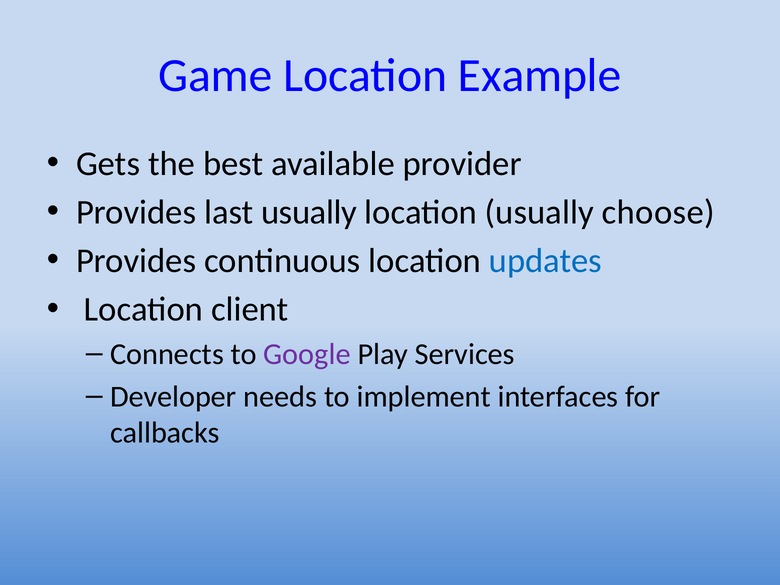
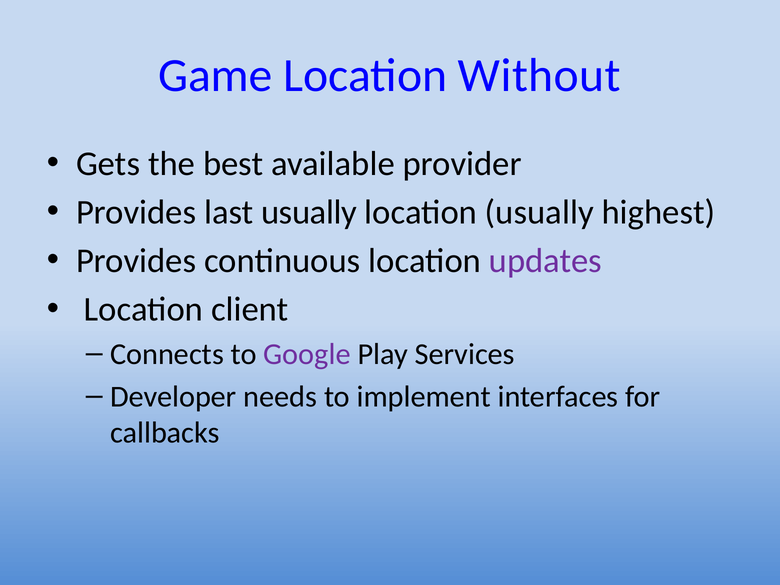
Example: Example -> Without (539, 76)
choose: choose -> highest (658, 212)
updates colour: blue -> purple (545, 261)
